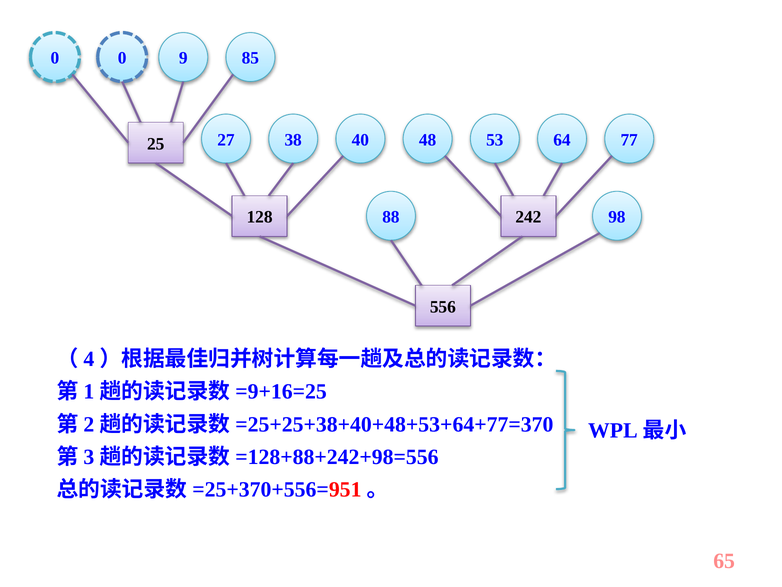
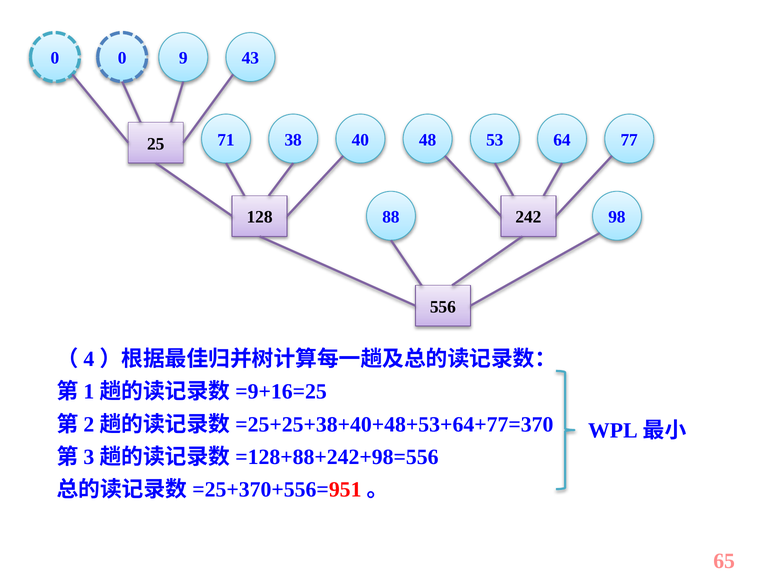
85: 85 -> 43 (250, 58)
27: 27 -> 71 (226, 140)
